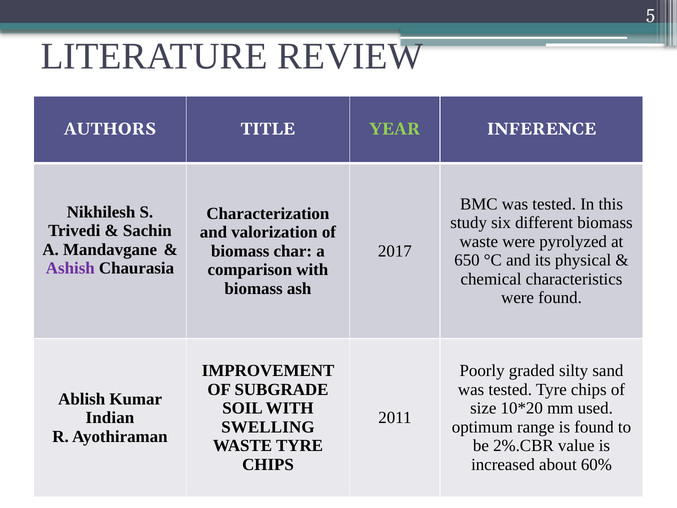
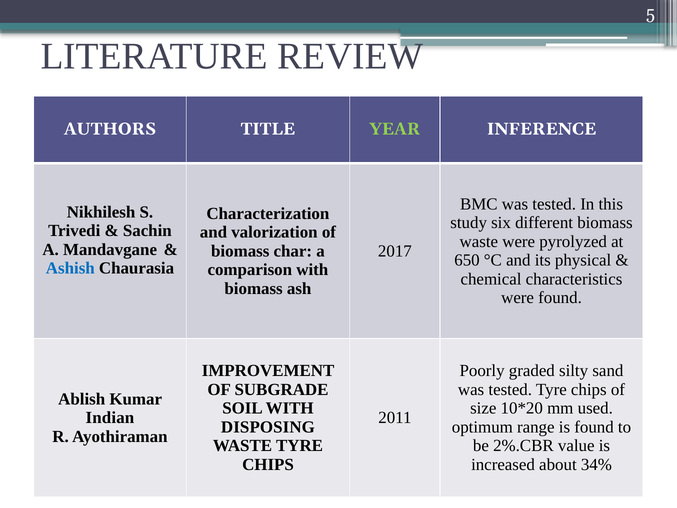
Ashish colour: purple -> blue (70, 268)
SWELLING: SWELLING -> DISPOSING (268, 427)
60%: 60% -> 34% (596, 464)
